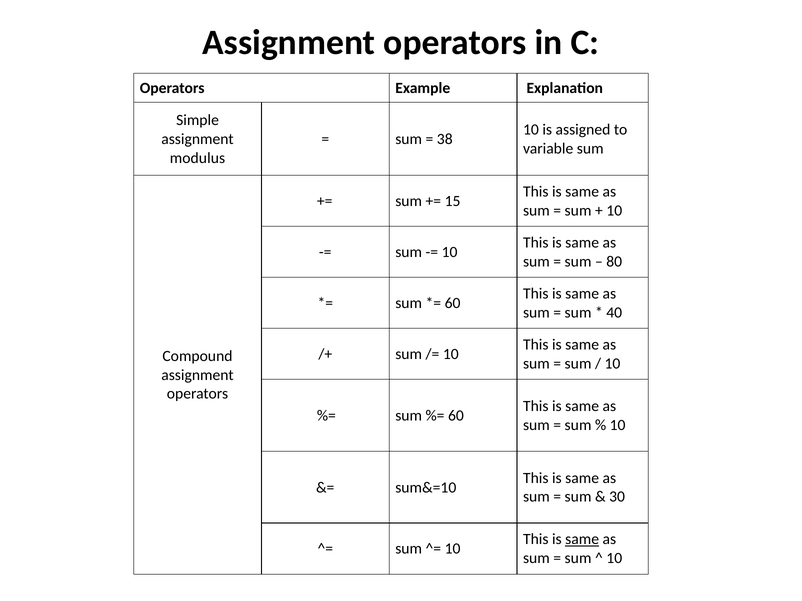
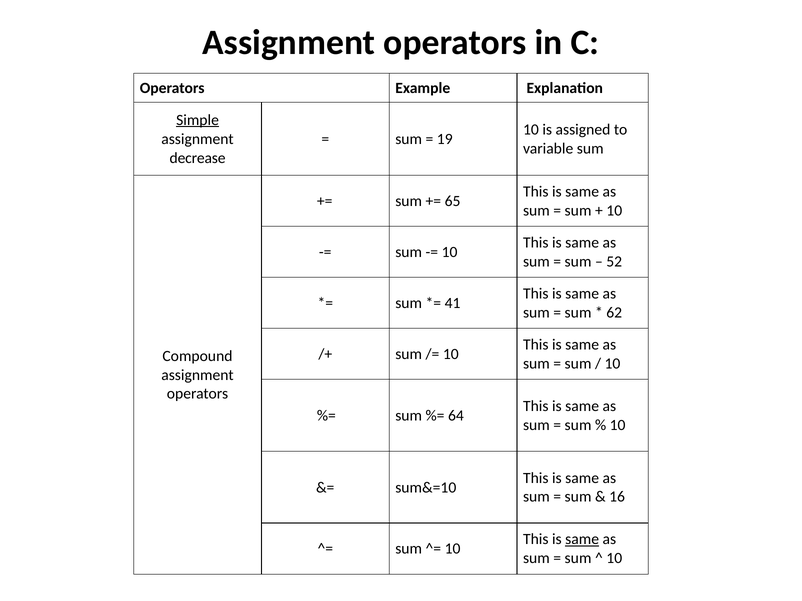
Simple underline: none -> present (198, 120)
38: 38 -> 19 (445, 139)
modulus: modulus -> decrease (198, 158)
15: 15 -> 65 (453, 201)
80: 80 -> 52 (614, 262)
60: 60 -> 41 (453, 303)
40: 40 -> 62 (614, 313)
60: 60 -> 64 (456, 416)
30: 30 -> 16 (617, 497)
